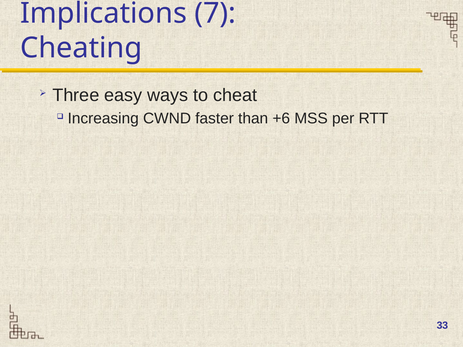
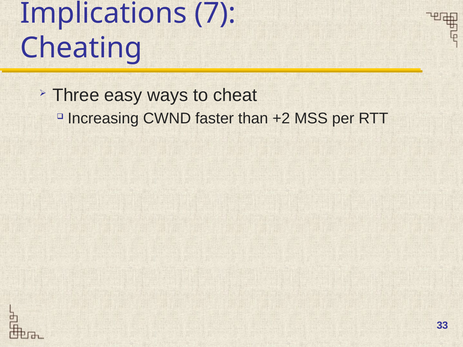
+6: +6 -> +2 (281, 118)
